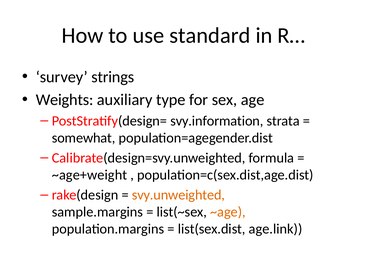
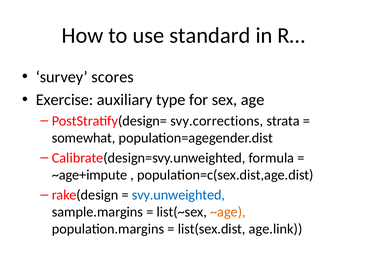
strings: strings -> scores (113, 77)
Weights: Weights -> Exercise (65, 100)
svy.information: svy.information -> svy.corrections (217, 121)
~age+weight: ~age+weight -> ~age+impute (90, 175)
svy.unweighted colour: orange -> blue (178, 195)
